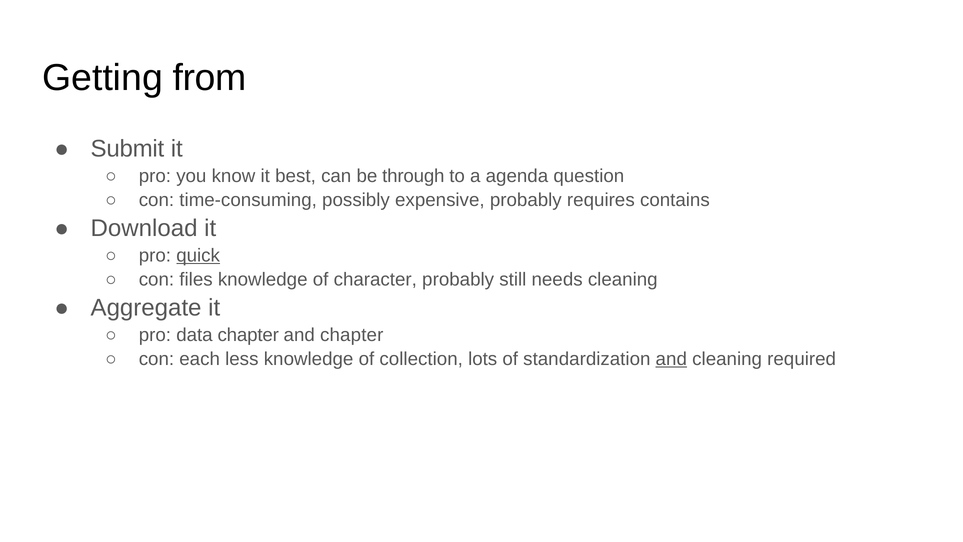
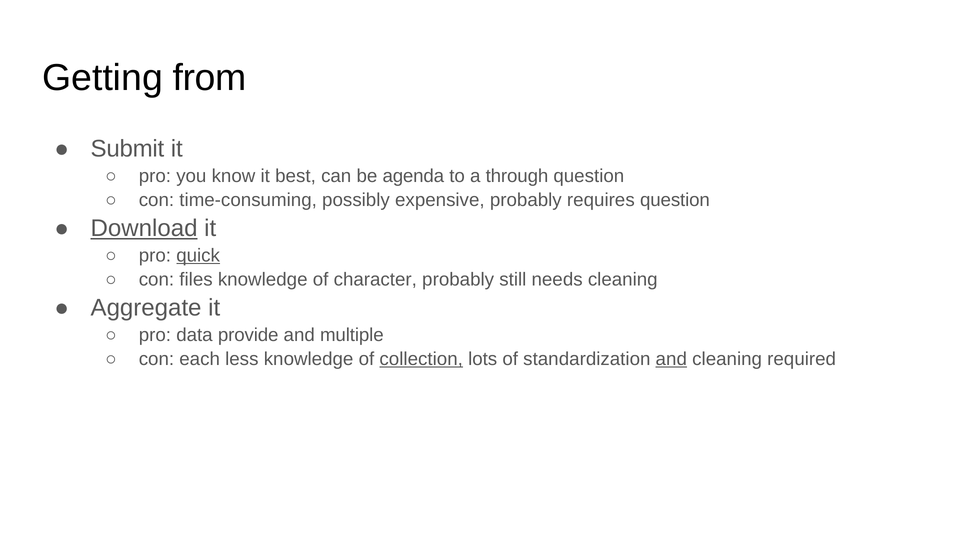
through: through -> agenda (413, 176)
agenda: agenda -> through (517, 176)
requires contains: contains -> question (675, 200)
Download underline: none -> present (144, 228)
data chapter: chapter -> provide (248, 335)
and chapter: chapter -> multiple (352, 335)
collection underline: none -> present (421, 359)
